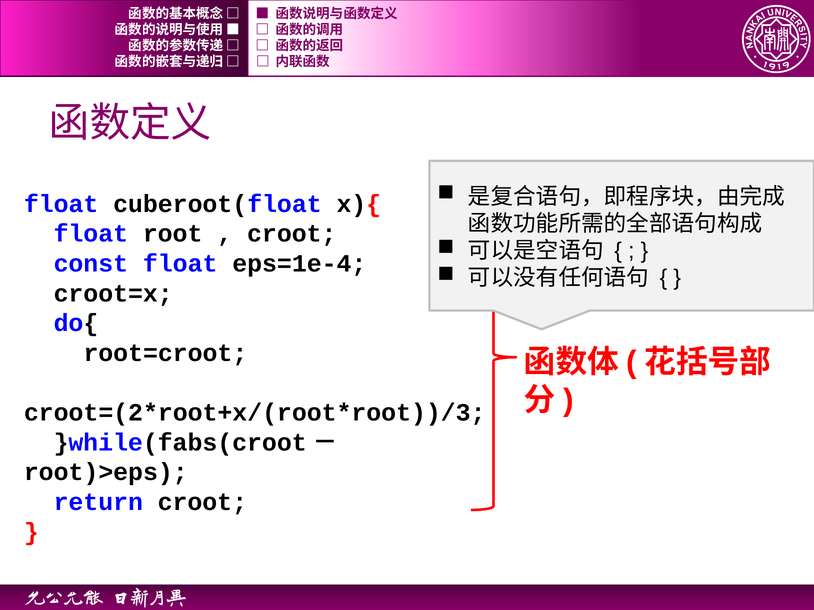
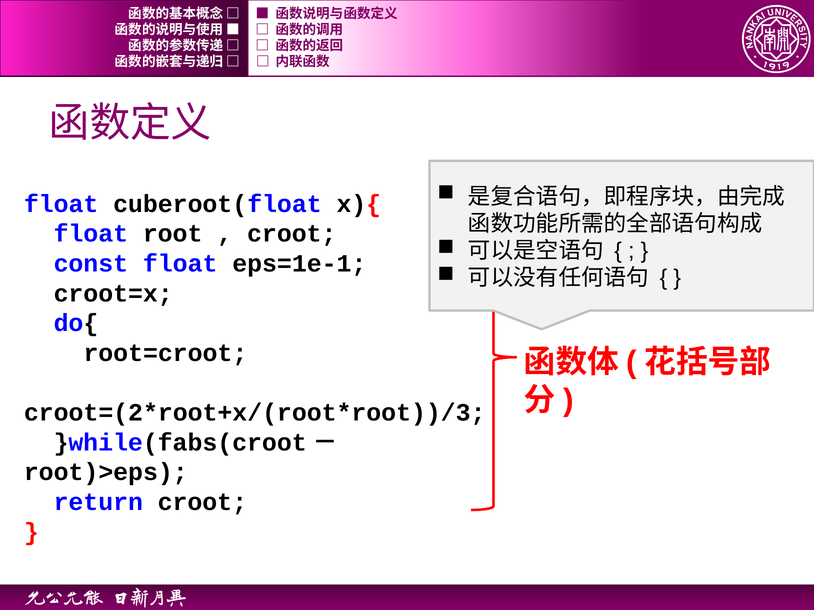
eps=1e-4: eps=1e-4 -> eps=1e-1 (299, 264)
